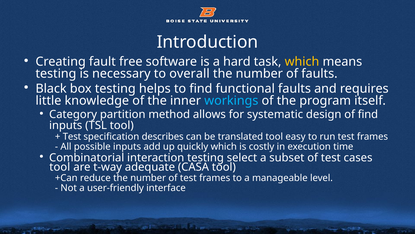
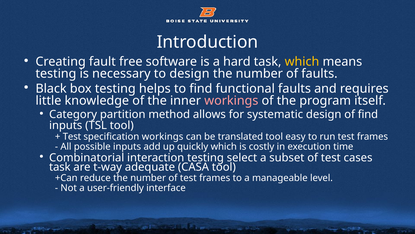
to overall: overall -> design (189, 74)
workings colour: light blue -> pink (231, 100)
specification describes: describes -> workings (163, 136)
tool: tool -> task (60, 167)
